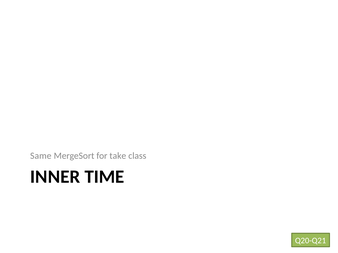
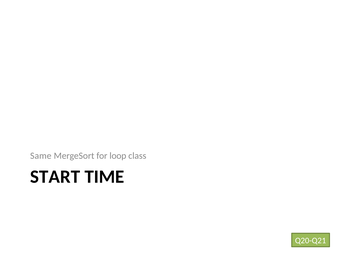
take: take -> loop (118, 156)
INNER: INNER -> START (55, 177)
